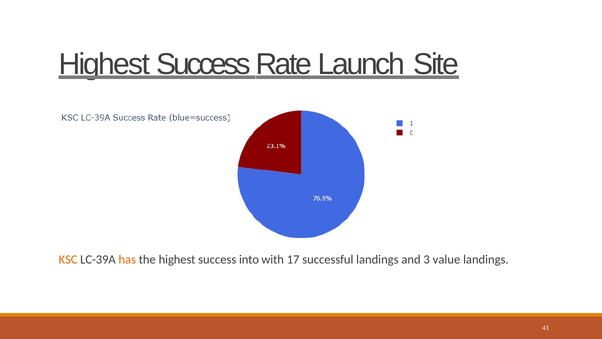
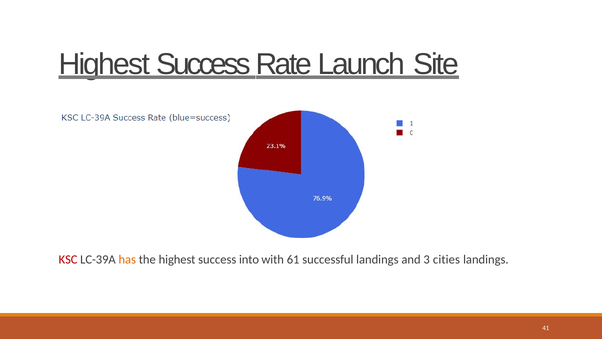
KSC colour: orange -> red (68, 259)
17: 17 -> 61 (293, 259)
value: value -> cities (446, 259)
